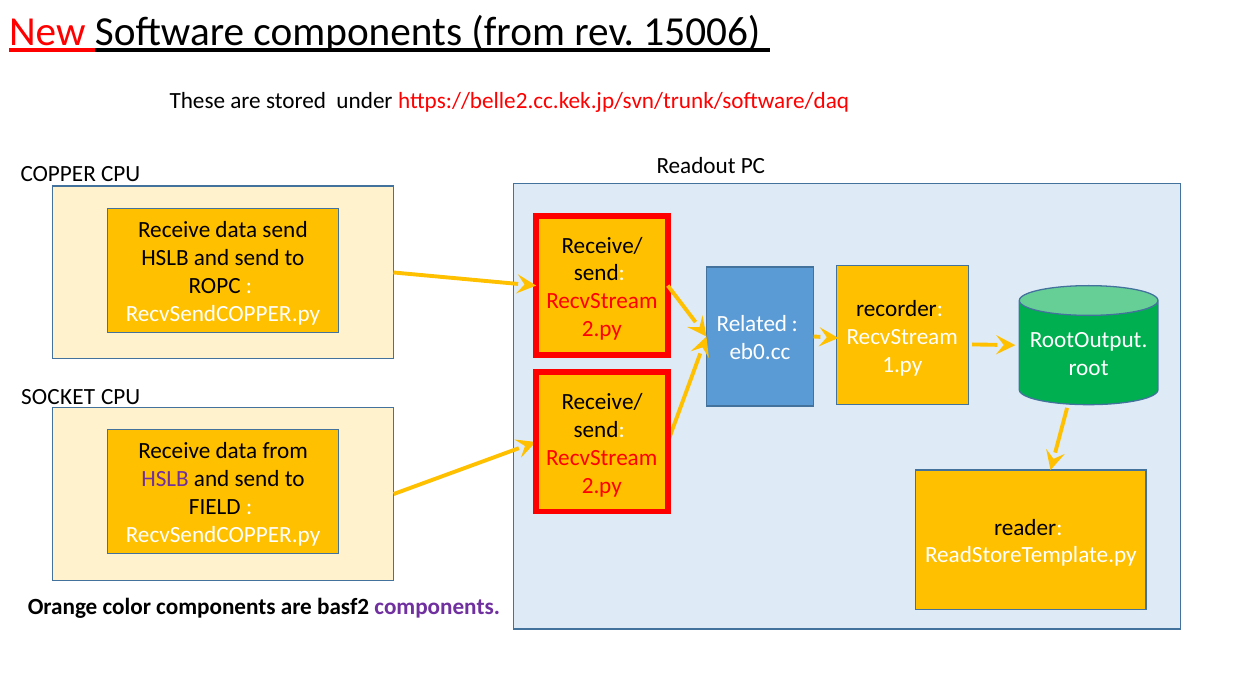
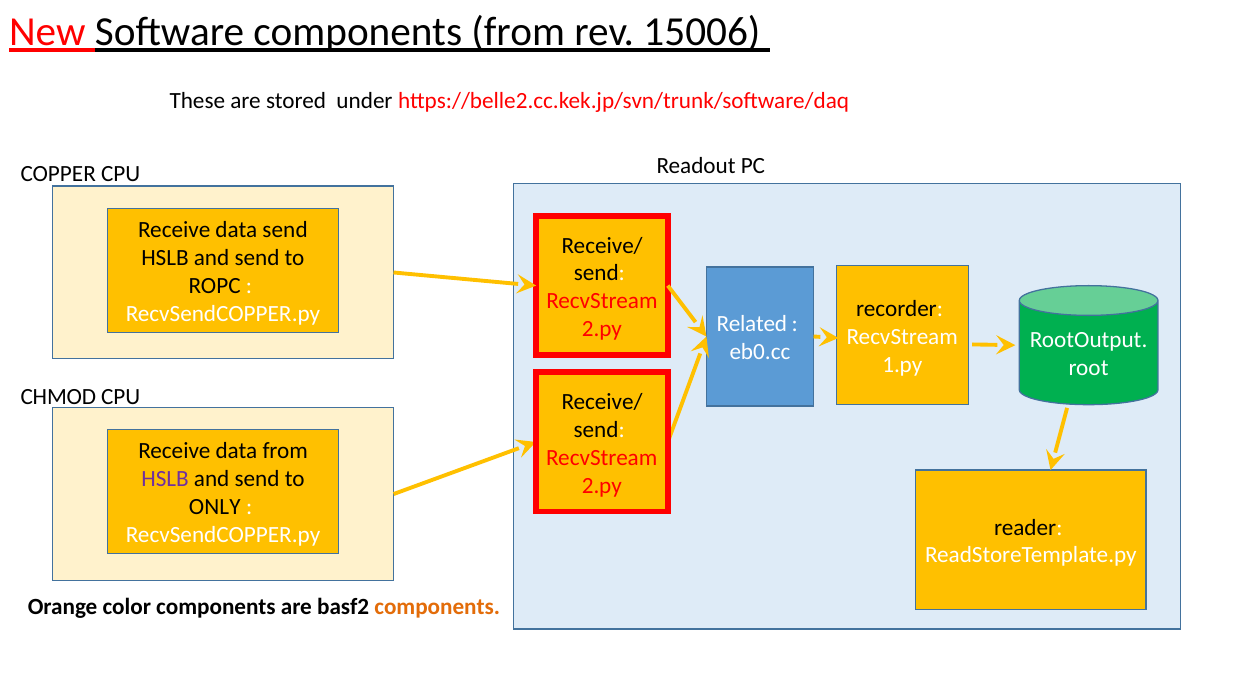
SOCKET: SOCKET -> CHMOD (58, 397)
FIELD: FIELD -> ONLY (215, 507)
components colour: purple -> orange (437, 606)
